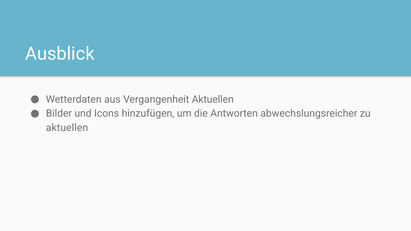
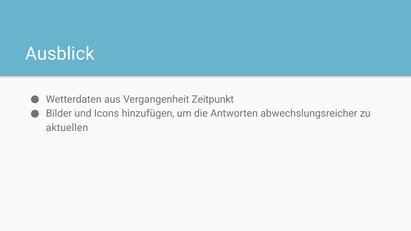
Vergangenheit Aktuellen: Aktuellen -> Zeitpunkt (213, 99)
